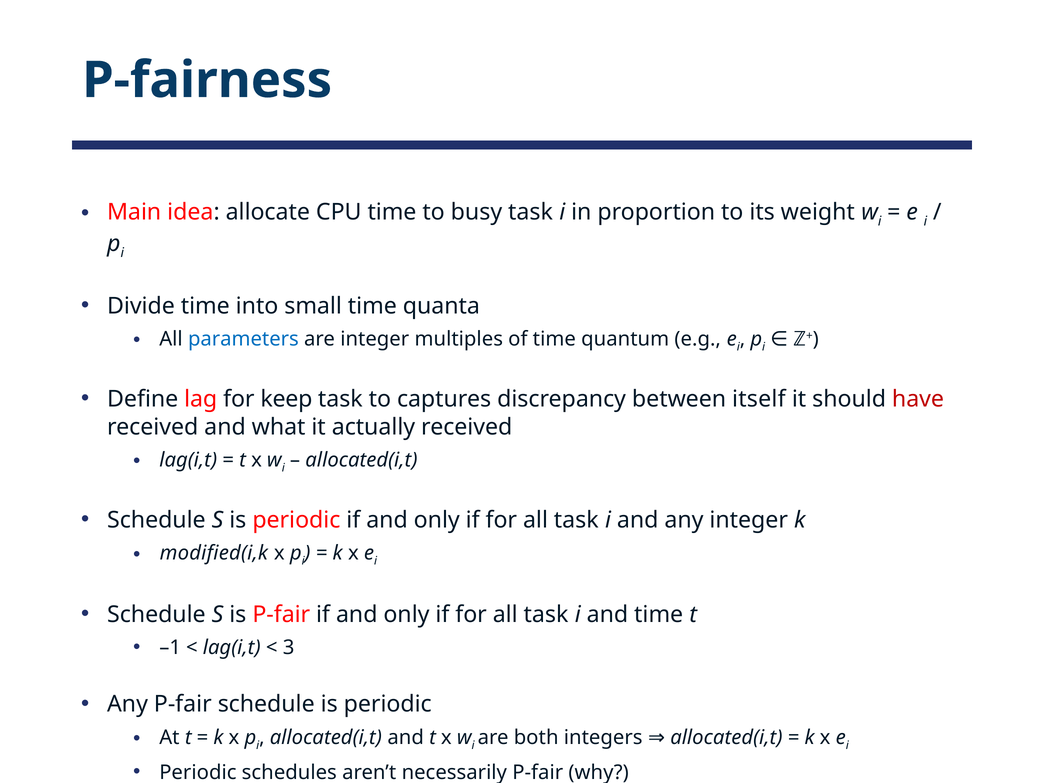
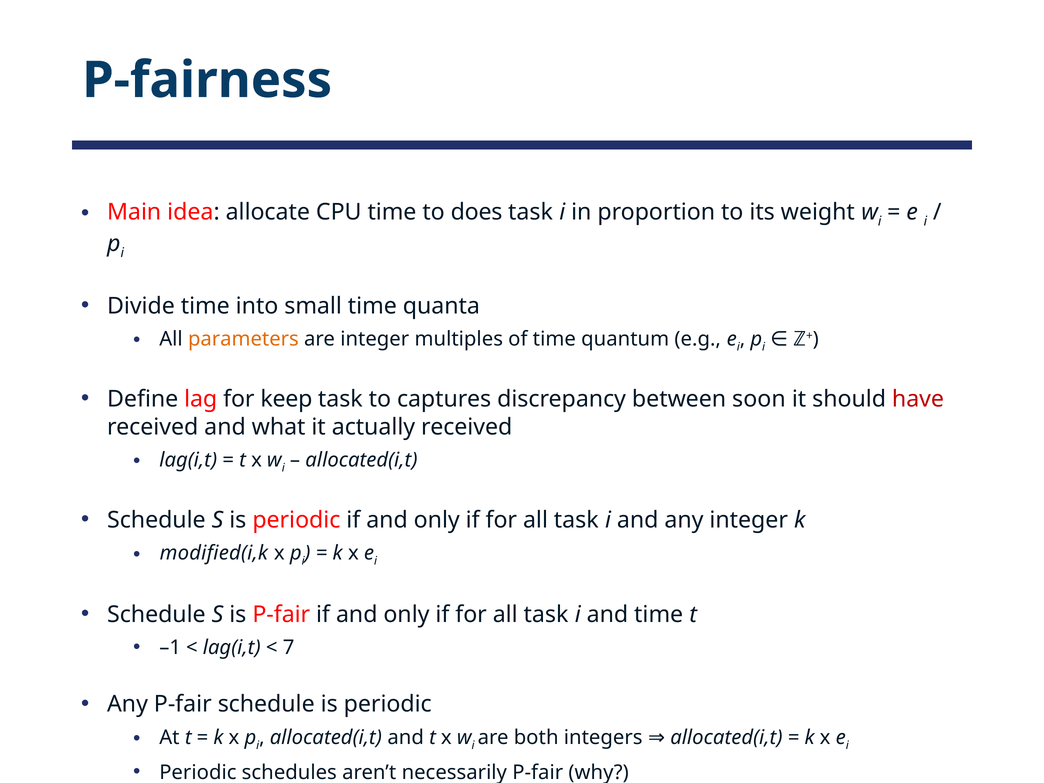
busy: busy -> does (477, 212)
parameters colour: blue -> orange (243, 339)
itself: itself -> soon (759, 399)
3: 3 -> 7 (289, 648)
